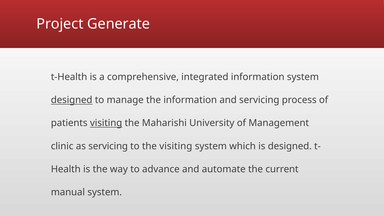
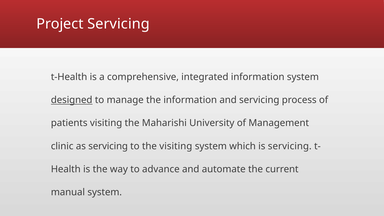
Project Generate: Generate -> Servicing (119, 24)
visiting underline: present -> none (106, 123)
is designed: designed -> servicing (290, 146)
